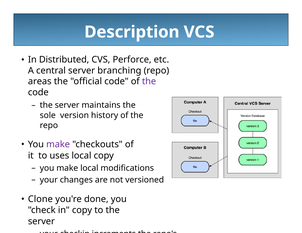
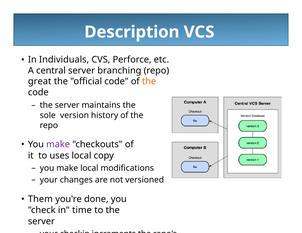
Distributed: Distributed -> Individuals (64, 60)
areas: areas -> great (40, 82)
the colour: purple -> orange (149, 82)
Clone: Clone -> Them (40, 199)
in copy: copy -> time (82, 211)
